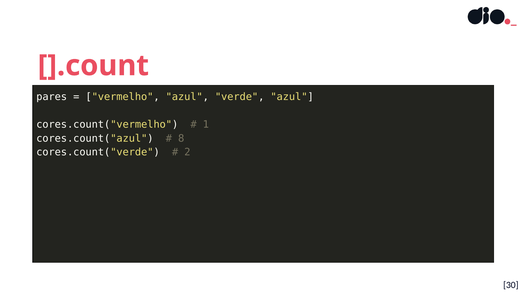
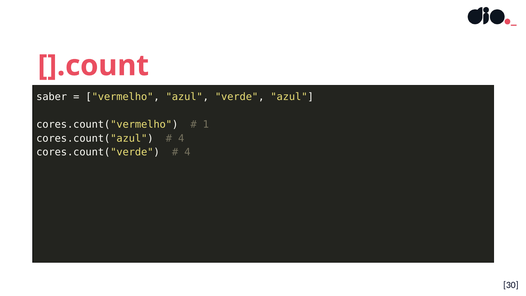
pares: pares -> saber (52, 97)
8: 8 -> 4 (181, 138)
2: 2 -> 4 (187, 152)
